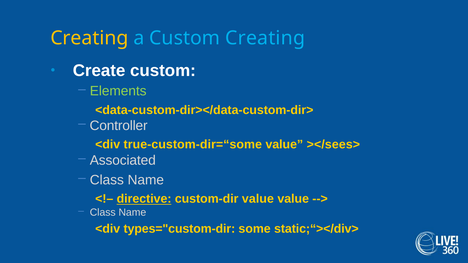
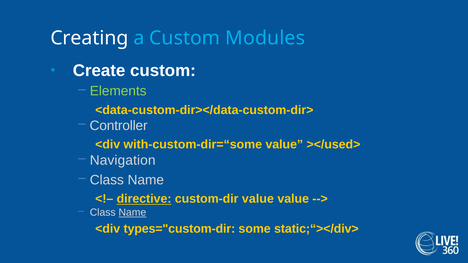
Creating colour: yellow -> white (89, 38)
Custom Creating: Creating -> Modules (265, 38)
true-custom-dir=“some: true-custom-dir=“some -> with-custom-dir=“some (193, 145)
></sees>: ></sees> -> ></used> (333, 145)
Associated: Associated -> Navigation (123, 160)
Name underline: none -> present (132, 213)
